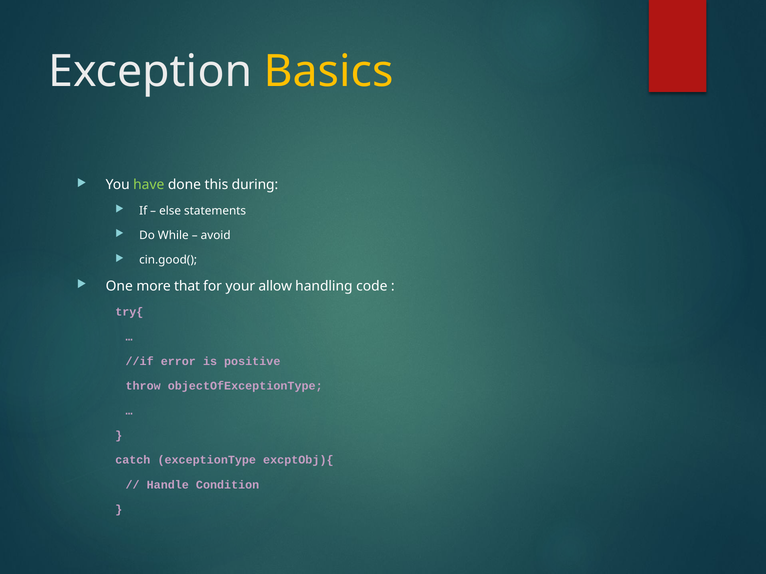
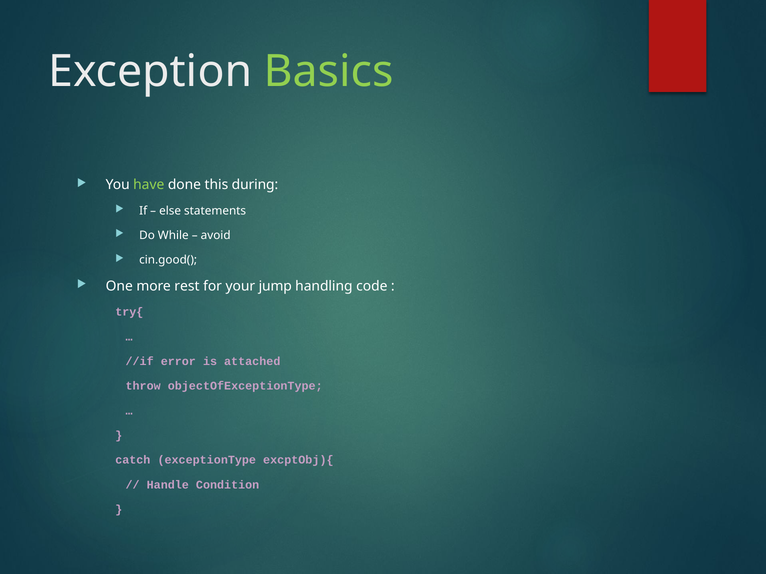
Basics colour: yellow -> light green (329, 72)
that: that -> rest (187, 286)
allow: allow -> jump (275, 286)
positive: positive -> attached (252, 362)
